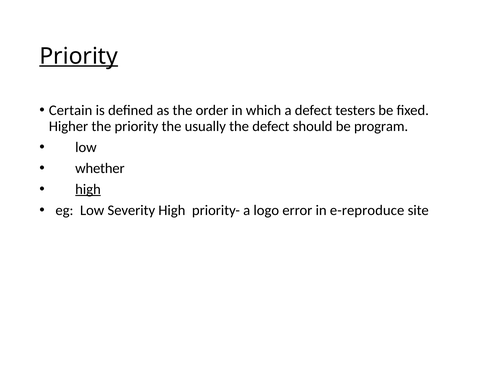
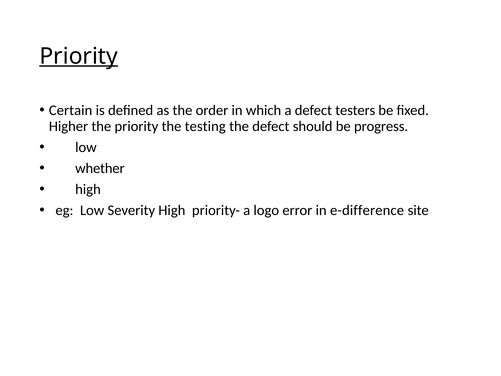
usually: usually -> testing (205, 126)
program: program -> progress (381, 126)
high underline: present -> none (88, 189)
e-reproduce: e-reproduce -> e-difference (367, 210)
